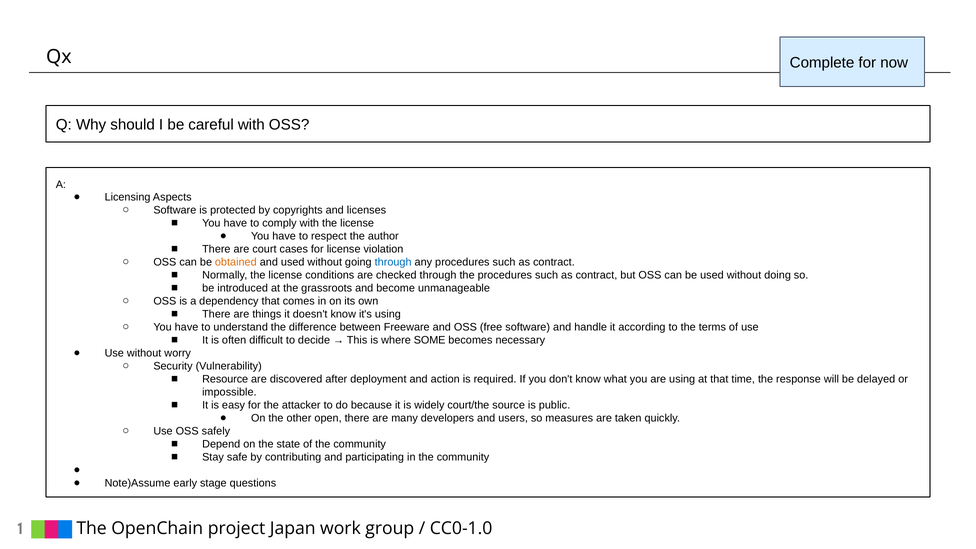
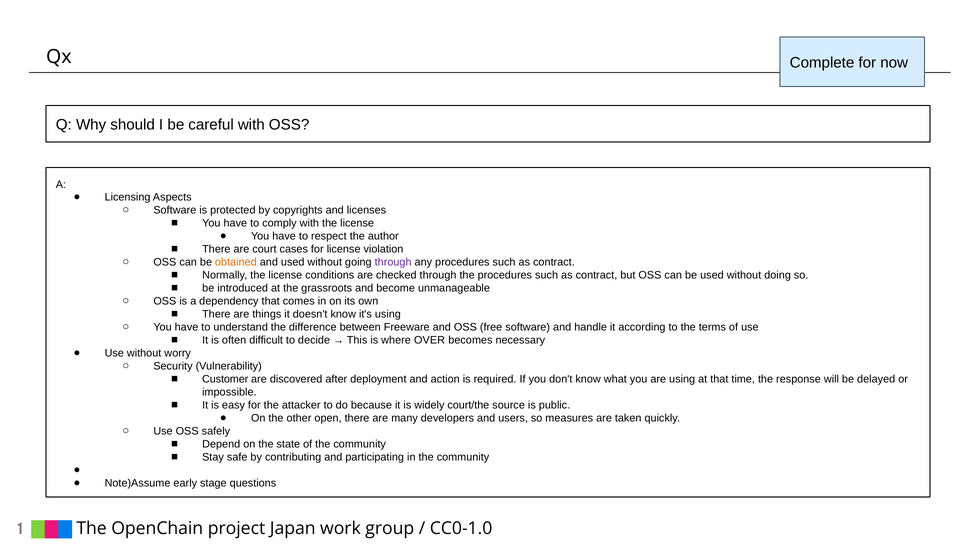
through colour: blue -> purple (393, 262)
SOME: SOME -> OVER (430, 340)
Resource: Resource -> Customer (225, 379)
